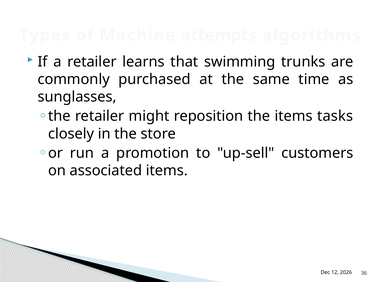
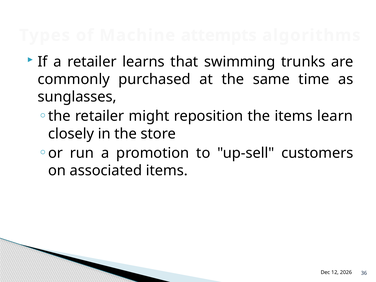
tasks: tasks -> learn (335, 116)
